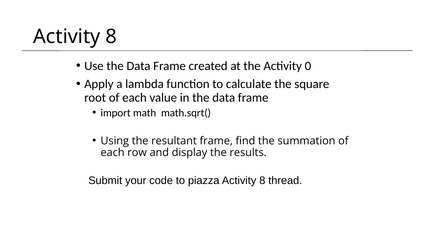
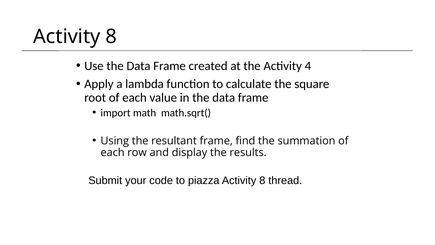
0: 0 -> 4 (308, 66)
